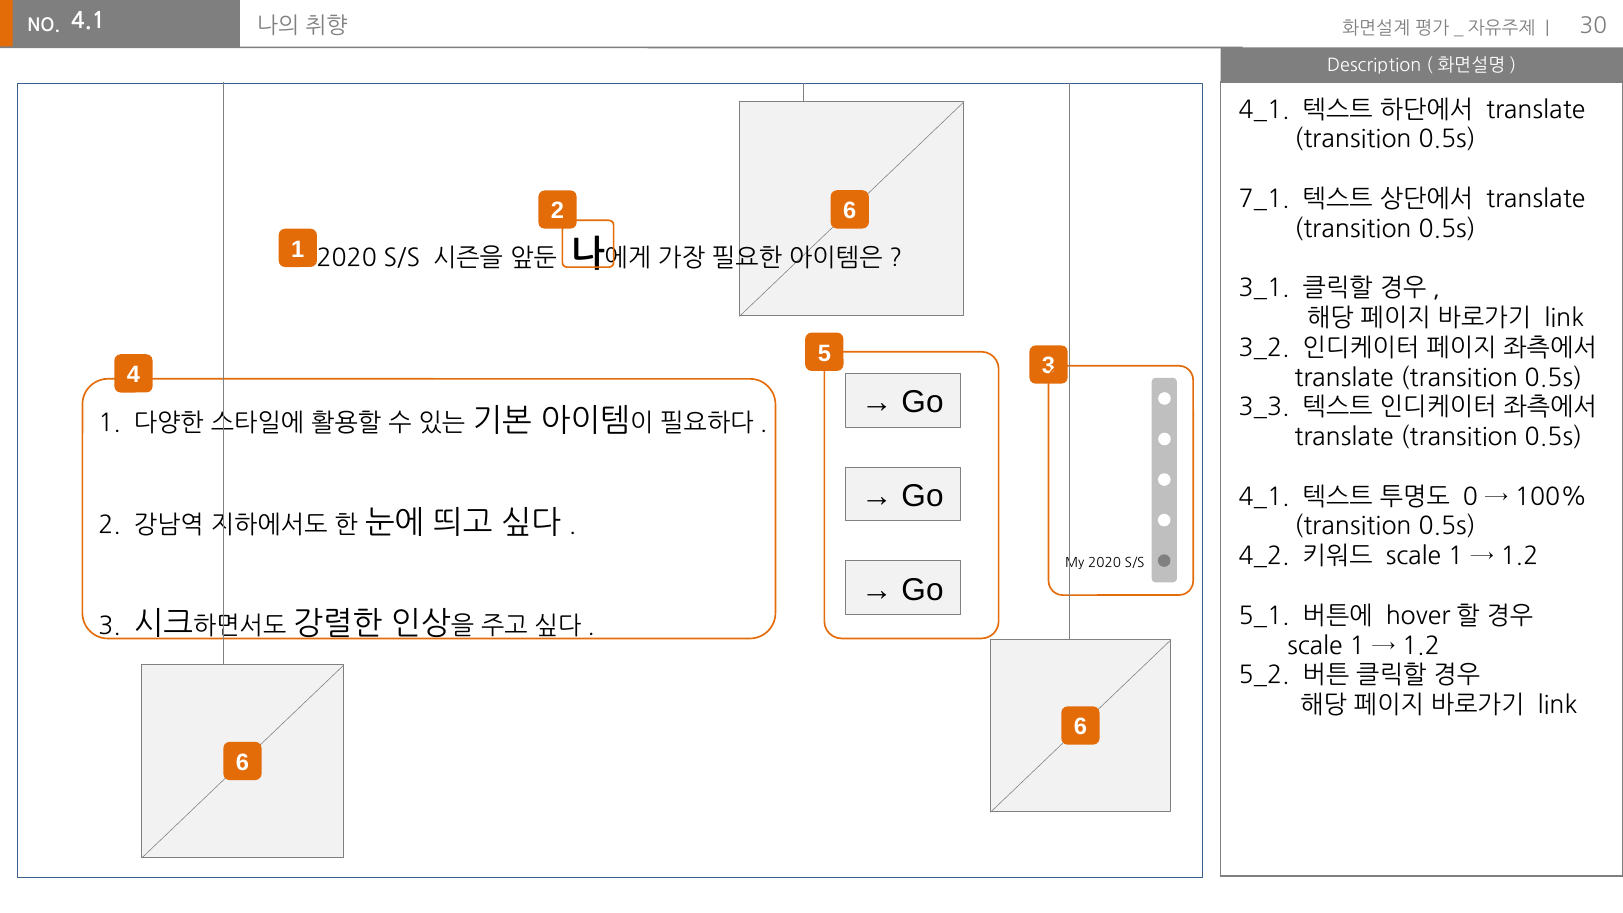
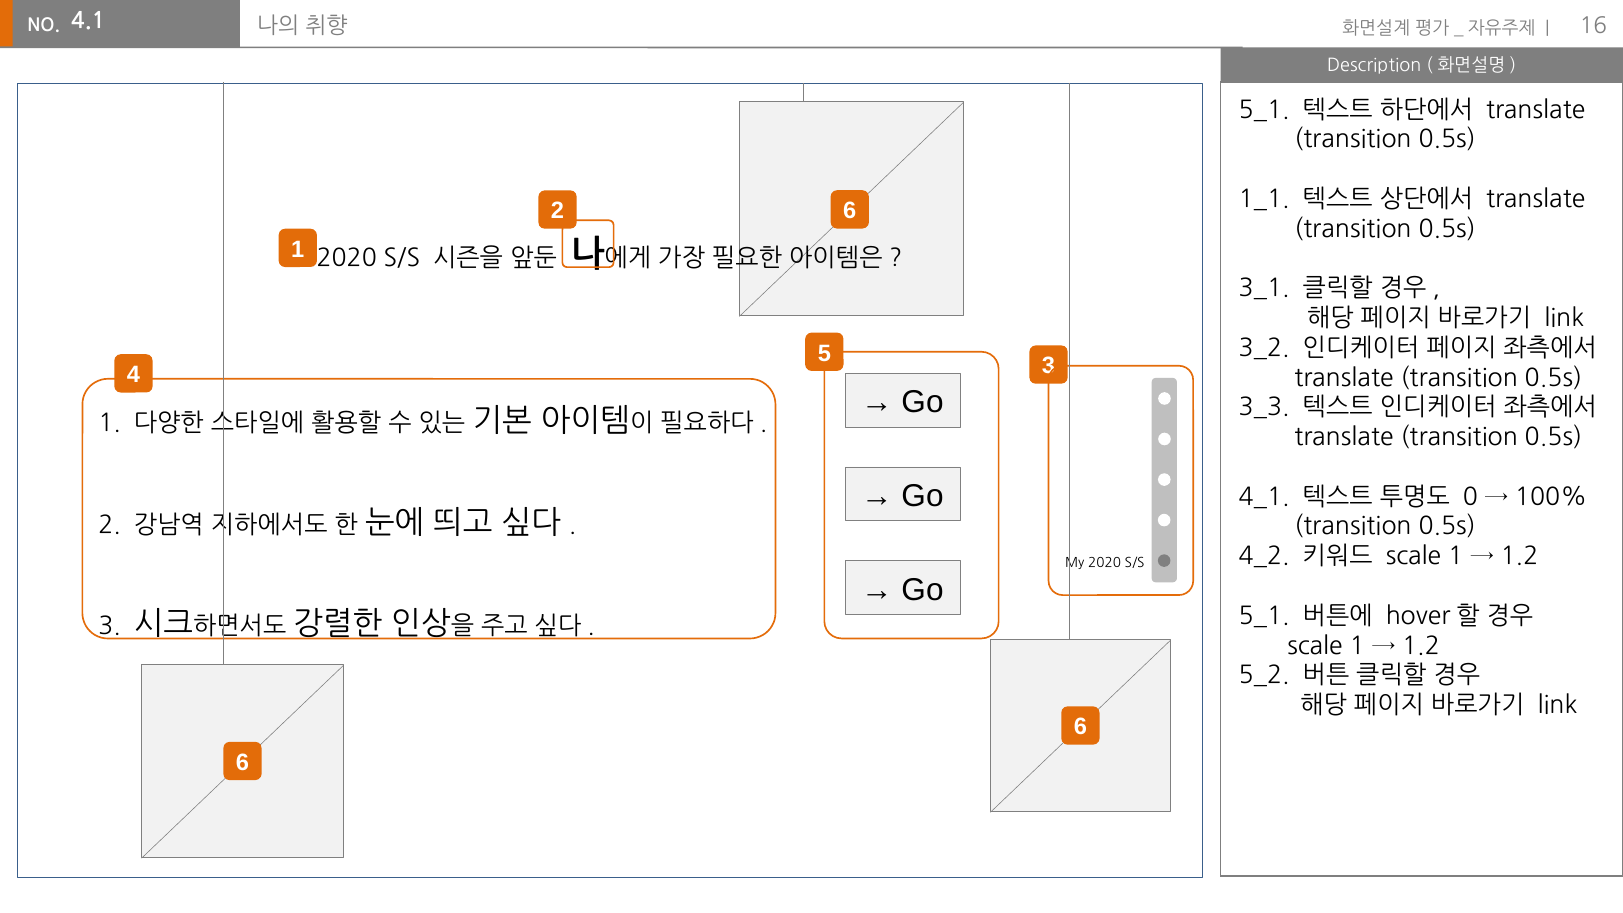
30: 30 -> 16 (1593, 26)
4_1: 4_1 -> 5_1 (1264, 110)
7_1: 7_1 -> 1_1 (1264, 199)
